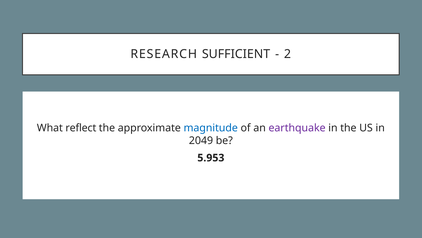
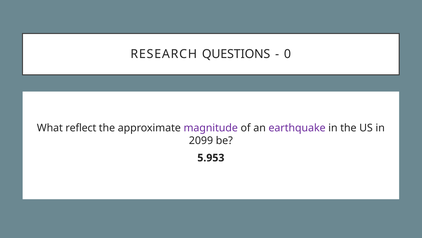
SUFFICIENT: SUFFICIENT -> QUESTIONS (236, 54)
2: 2 -> 0 (288, 54)
magnitude colour: blue -> purple (211, 128)
2049: 2049 -> 2099 (201, 140)
